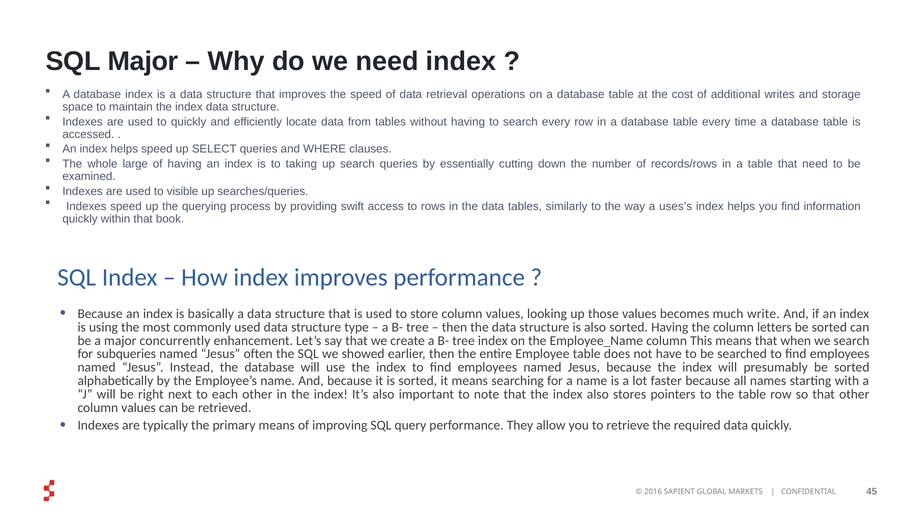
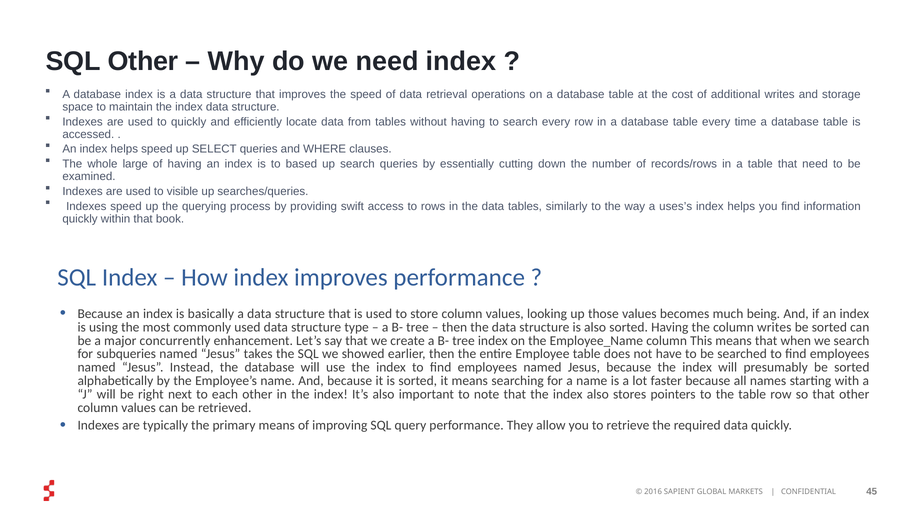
SQL Major: Major -> Other (143, 61)
taking: taking -> based (301, 164)
write: write -> being (763, 314)
column letters: letters -> writes (774, 327)
often: often -> takes (258, 354)
